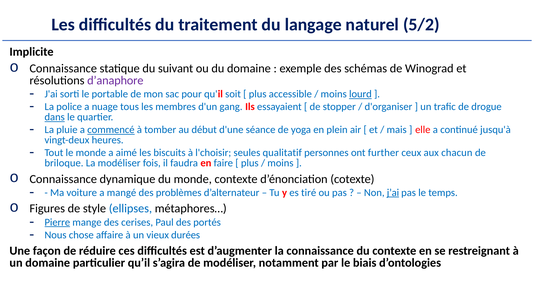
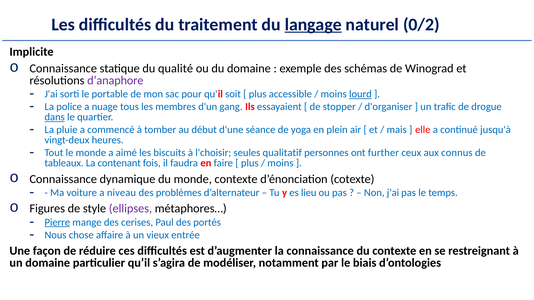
langage underline: none -> present (313, 25)
5/2: 5/2 -> 0/2 (421, 25)
suivant: suivant -> qualité (176, 69)
commencé underline: present -> none (111, 130)
chacun: chacun -> connus (457, 153)
briloque: briloque -> tableaux (64, 163)
La modéliser: modéliser -> contenant (119, 163)
mangé: mangé -> niveau (121, 193)
tiré: tiré -> lieu (309, 193)
j’ai underline: present -> none (393, 193)
ellipses colour: blue -> purple (130, 209)
durées: durées -> entrée (186, 235)
